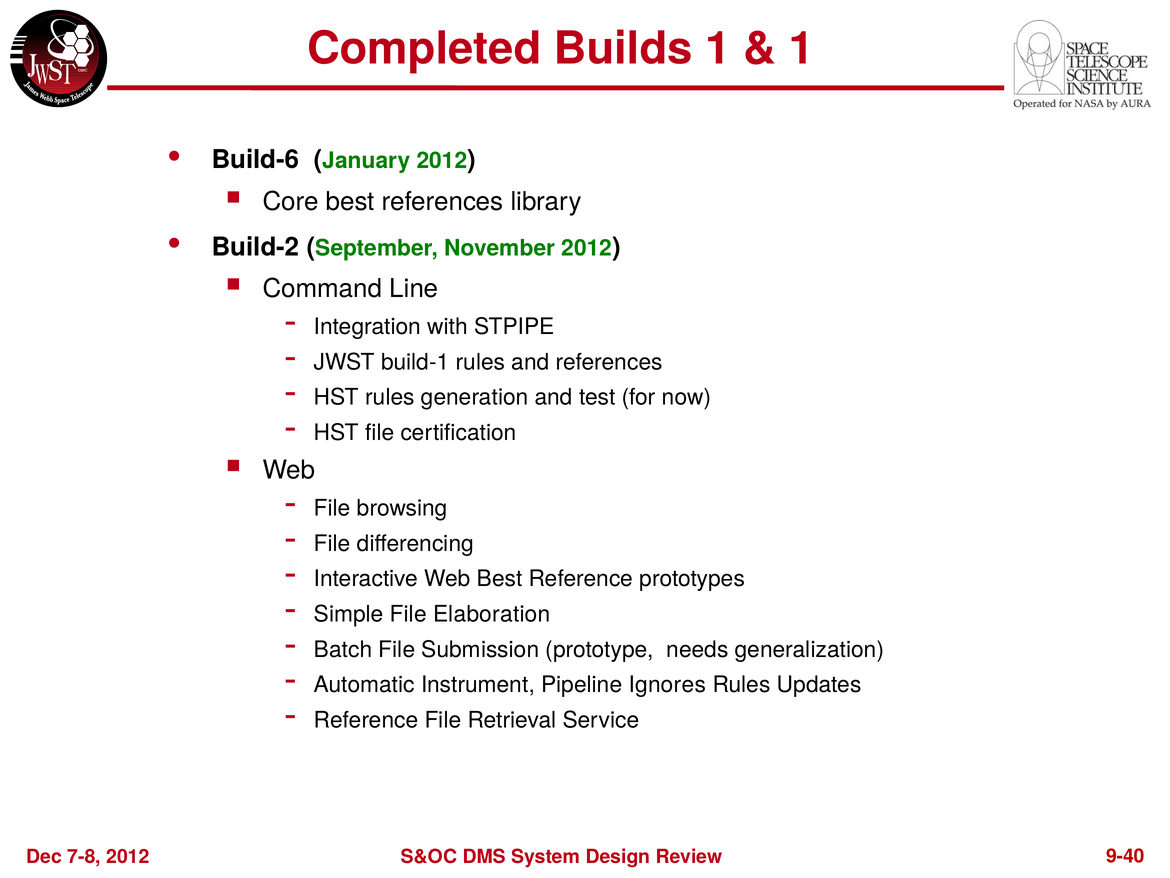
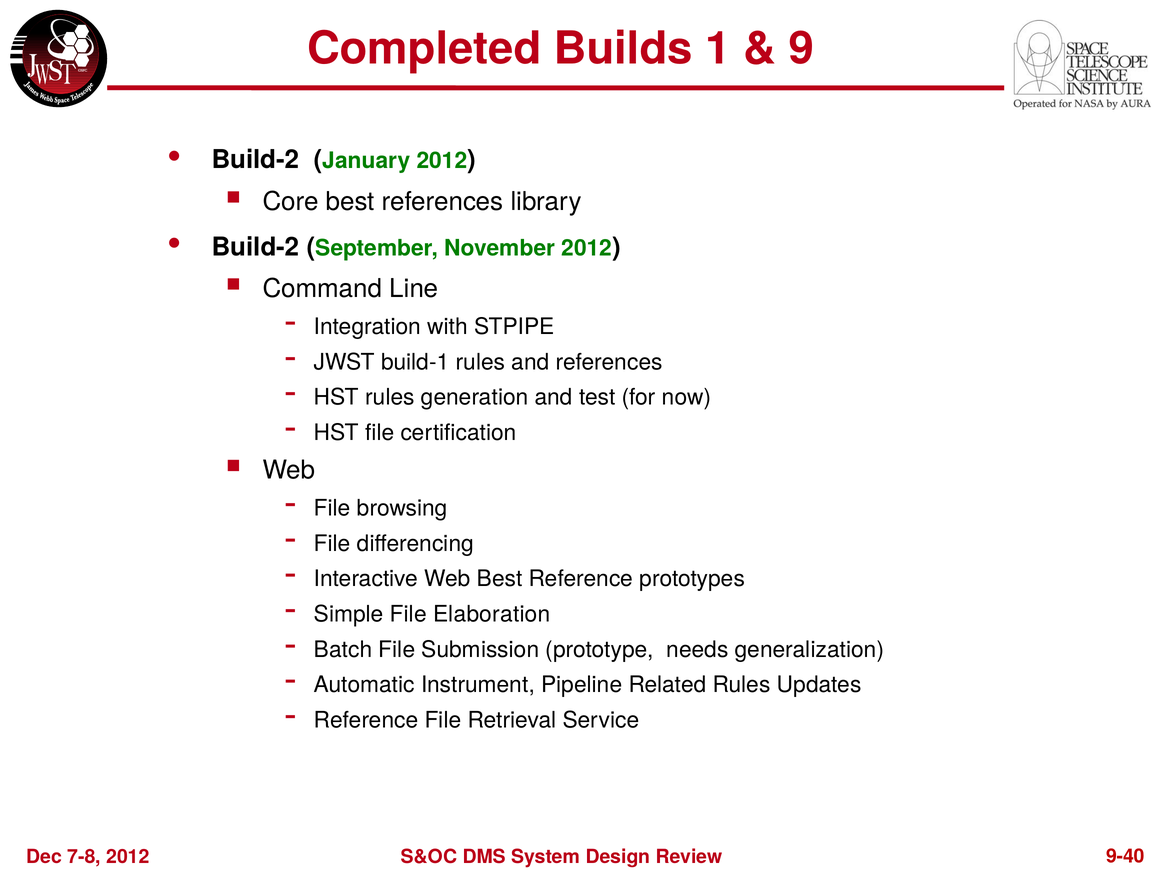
1: 1 -> 9 (801, 49)
Build-6: Build-6 -> Build-2 (255, 160)
Ignores: Ignores -> Related (667, 684)
